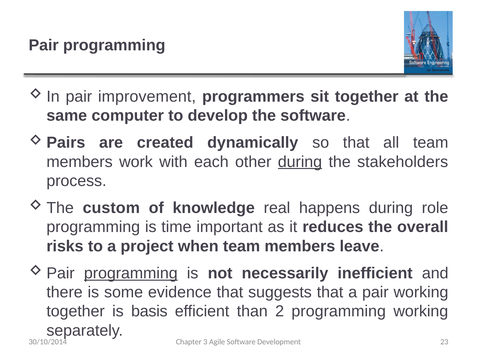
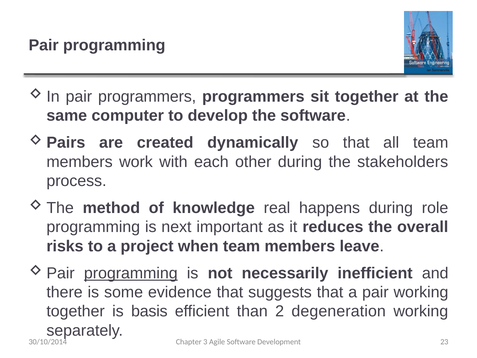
pair improvement: improvement -> programmers (147, 96)
during underline: present -> none (300, 162)
custom: custom -> method (111, 208)
time: time -> next (176, 227)
2 programming: programming -> degeneration (339, 311)
